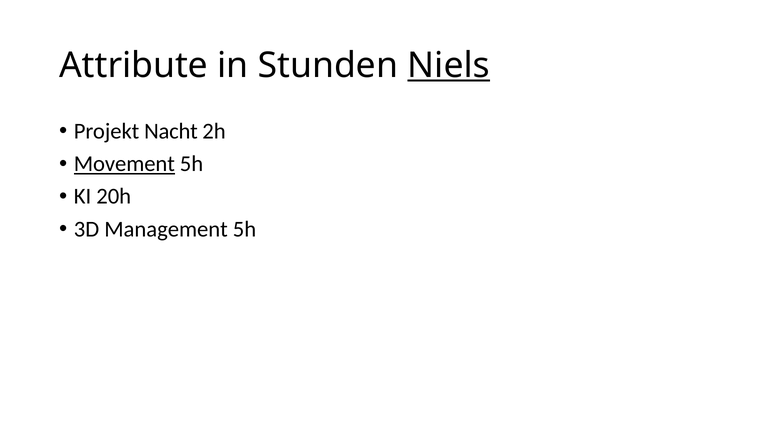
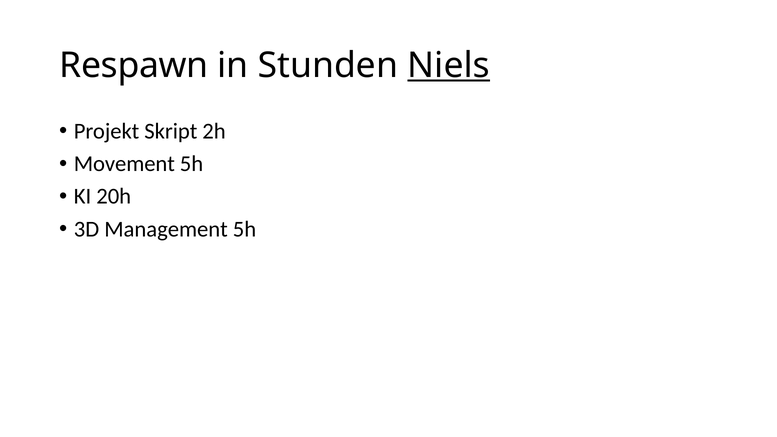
Attribute: Attribute -> Respawn (134, 65)
Nacht: Nacht -> Skript (171, 131)
Movement underline: present -> none (124, 164)
